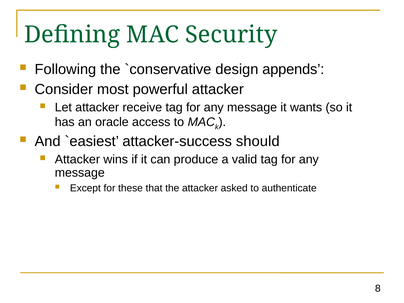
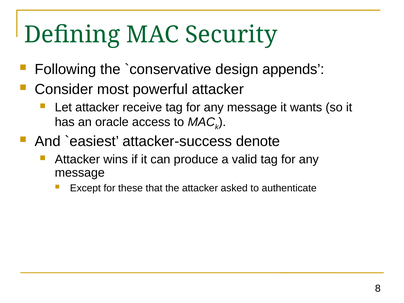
should: should -> denote (258, 141)
